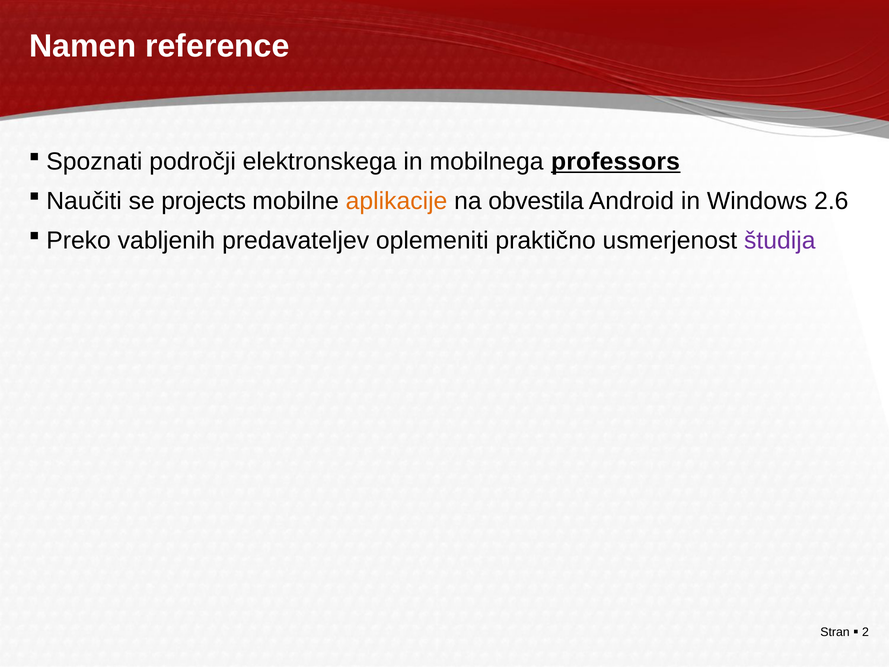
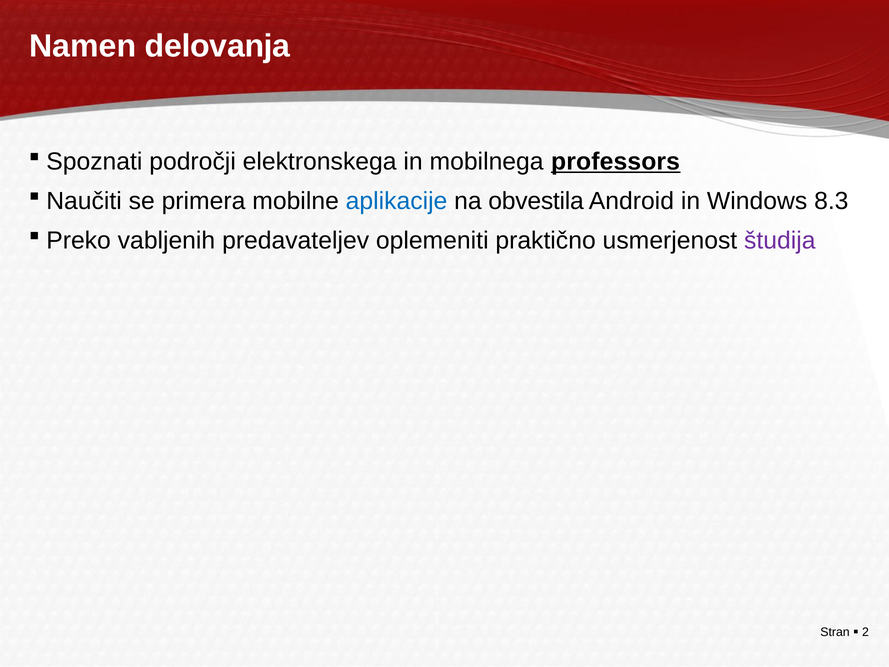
reference: reference -> delovanja (218, 46)
projects: projects -> primera (204, 201)
aplikacije colour: orange -> blue (397, 201)
2.6: 2.6 -> 8.3 (831, 201)
